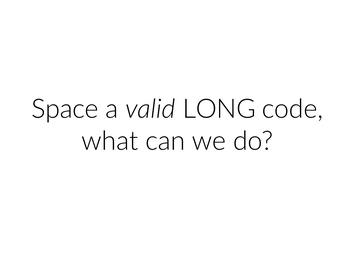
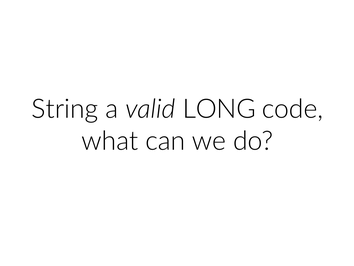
Space: Space -> String (65, 109)
